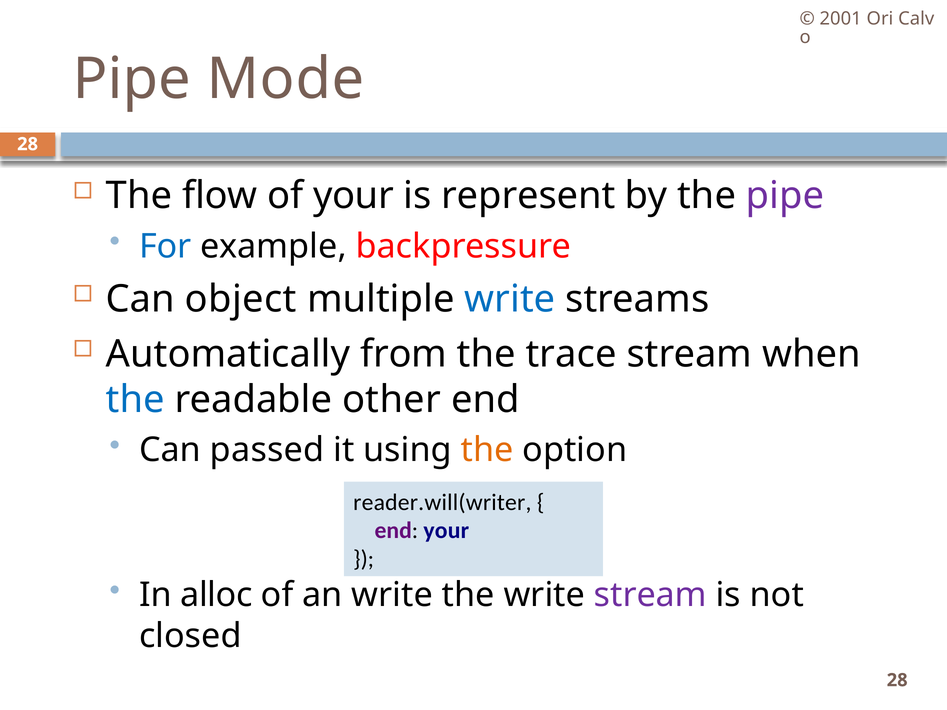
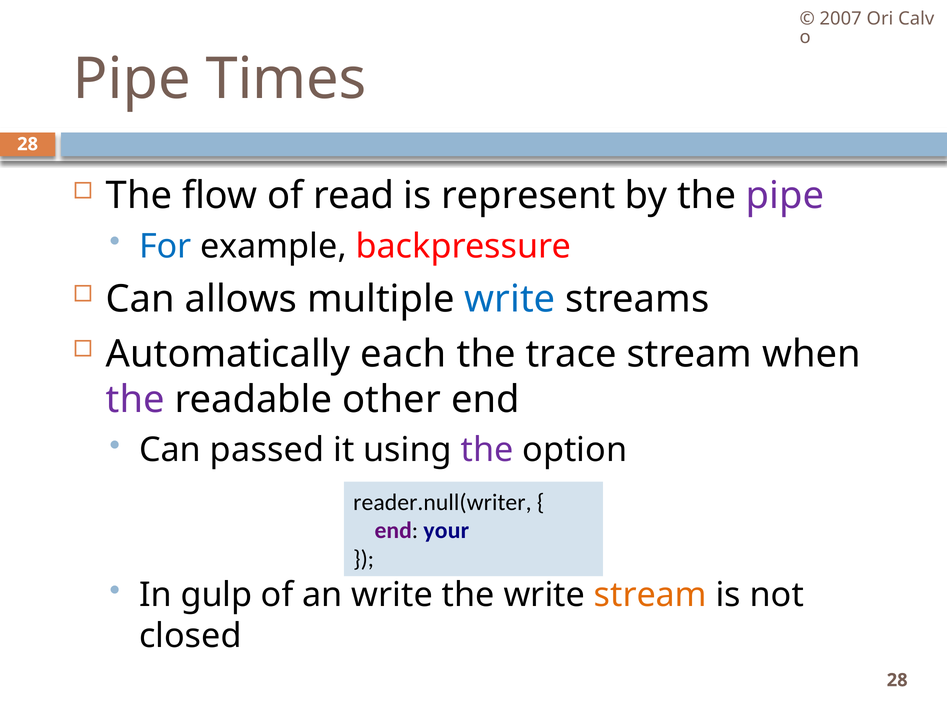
2001: 2001 -> 2007 (841, 19)
Mode: Mode -> Times (286, 79)
of your: your -> read (354, 196)
object: object -> allows (241, 299)
from: from -> each (403, 354)
the colour: blue -> purple (135, 400)
the colour: orange -> purple (487, 450)
reader.will(writer: reader.will(writer -> reader.null(writer (442, 502)
alloc: alloc -> gulp (216, 595)
stream colour: purple -> orange (650, 595)
